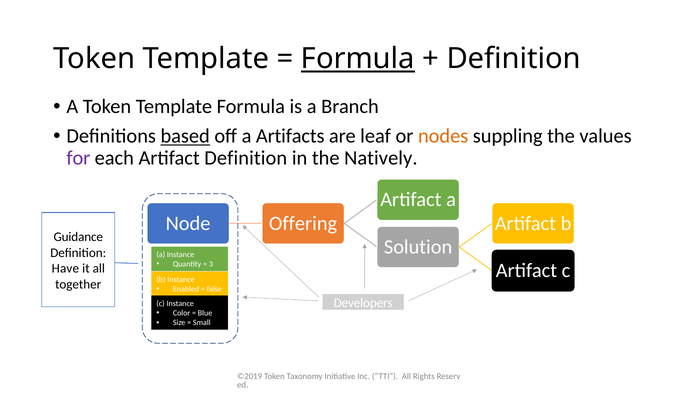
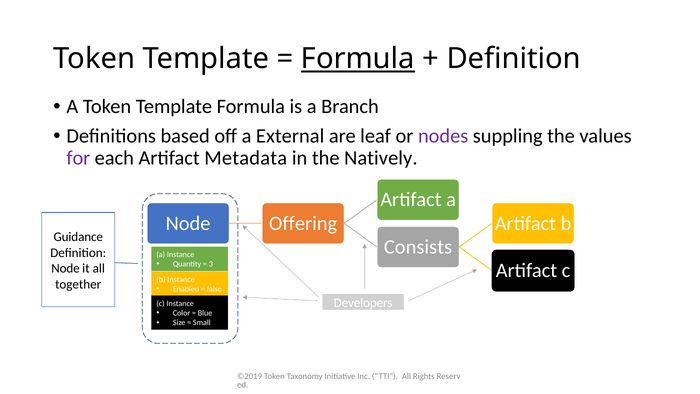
based underline: present -> none (185, 136)
Artifacts: Artifacts -> External (290, 136)
nodes colour: orange -> purple (443, 136)
Artifact Definition: Definition -> Metadata (246, 158)
Solution: Solution -> Consists (418, 247)
Have: Have -> Node (66, 268)
